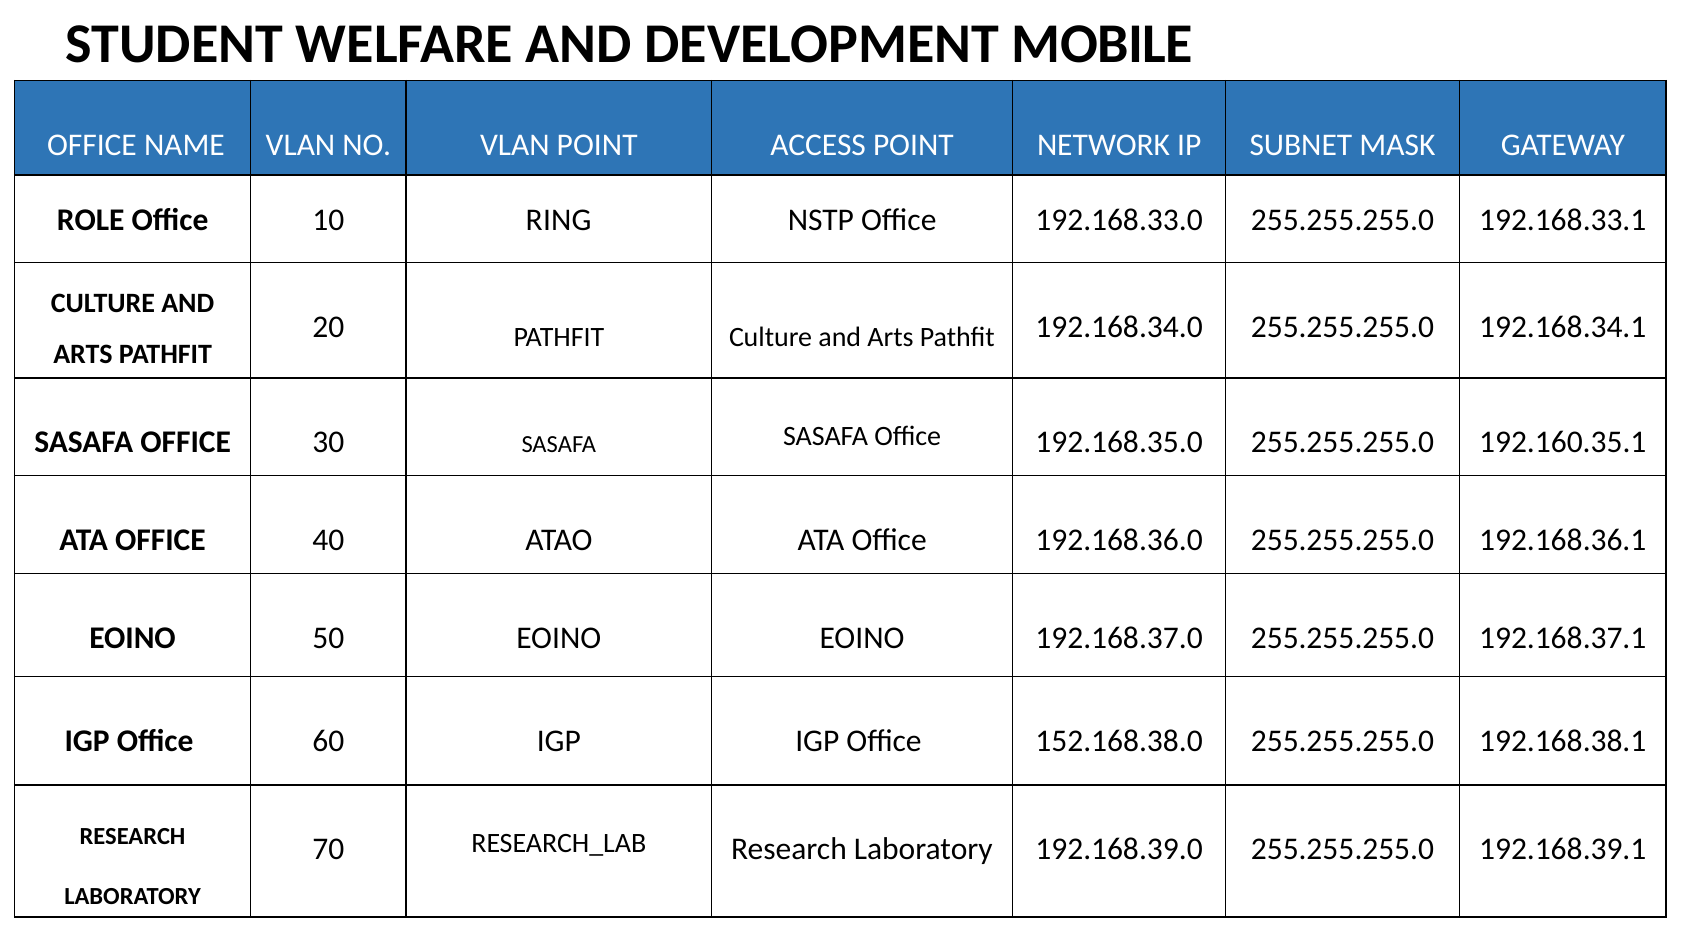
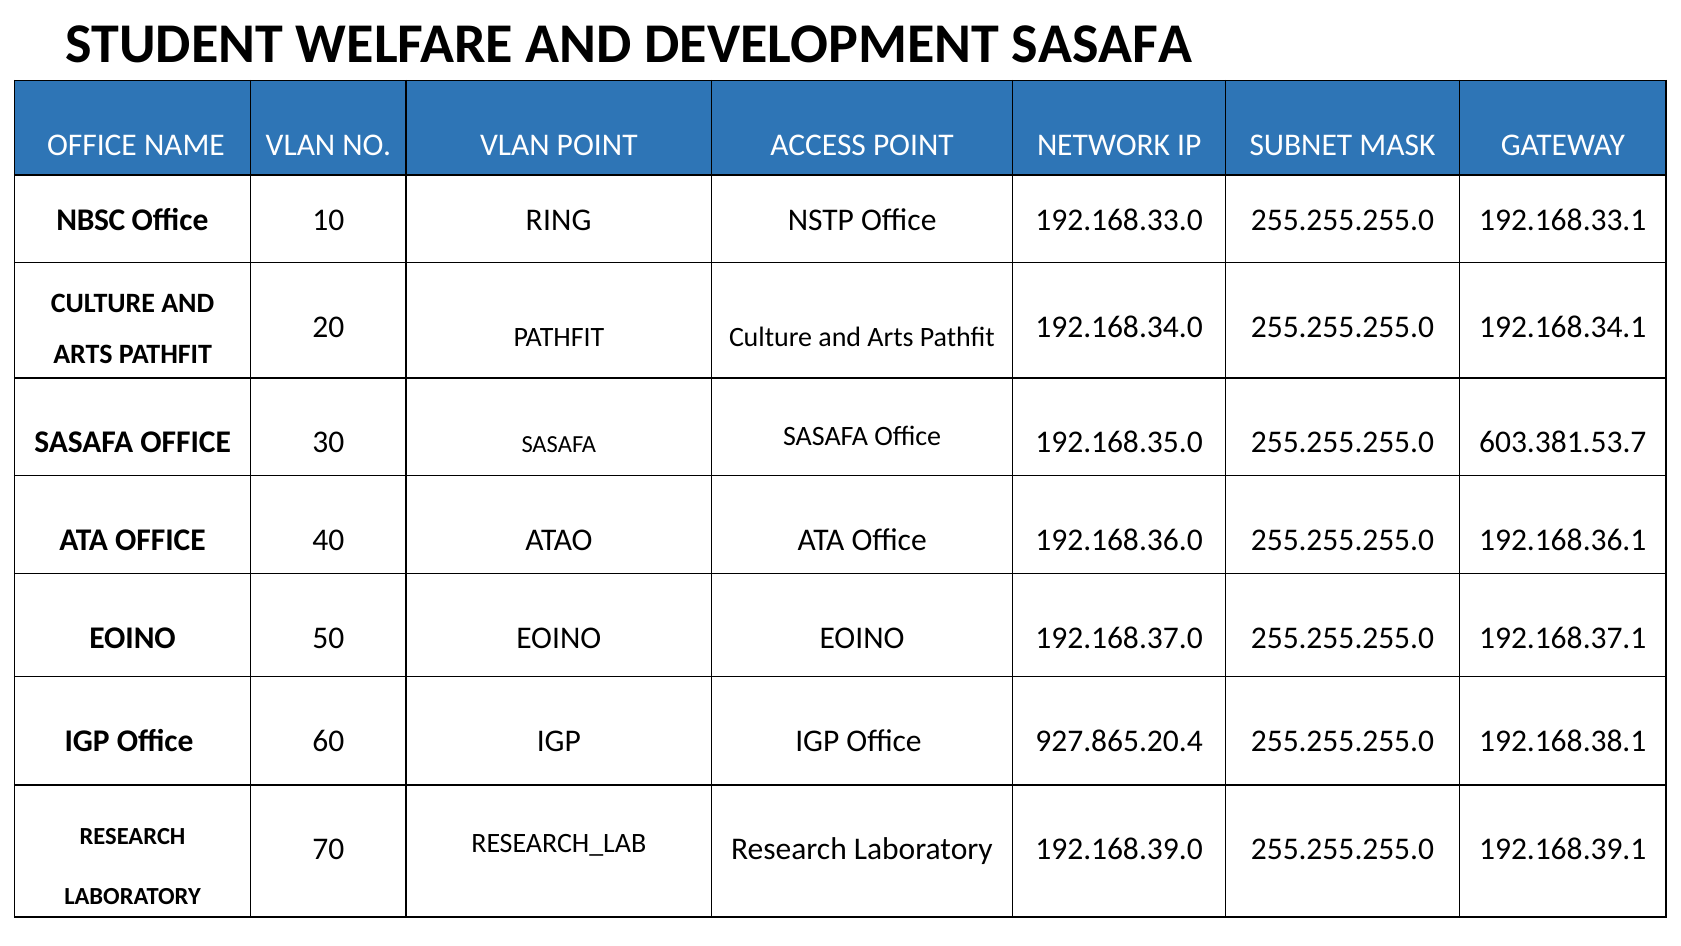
DEVELOPMENT MOBILE: MOBILE -> SASAFA (1102, 44)
ROLE: ROLE -> NBSC (91, 220)
192.160.35.1: 192.160.35.1 -> 603.381.53.7 (1563, 442)
152.168.38.0: 152.168.38.0 -> 927.865.20.4 (1119, 740)
